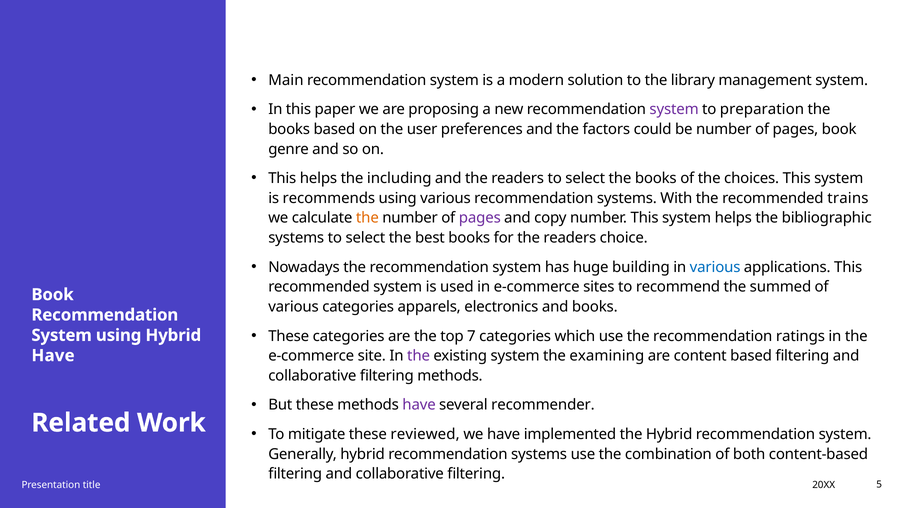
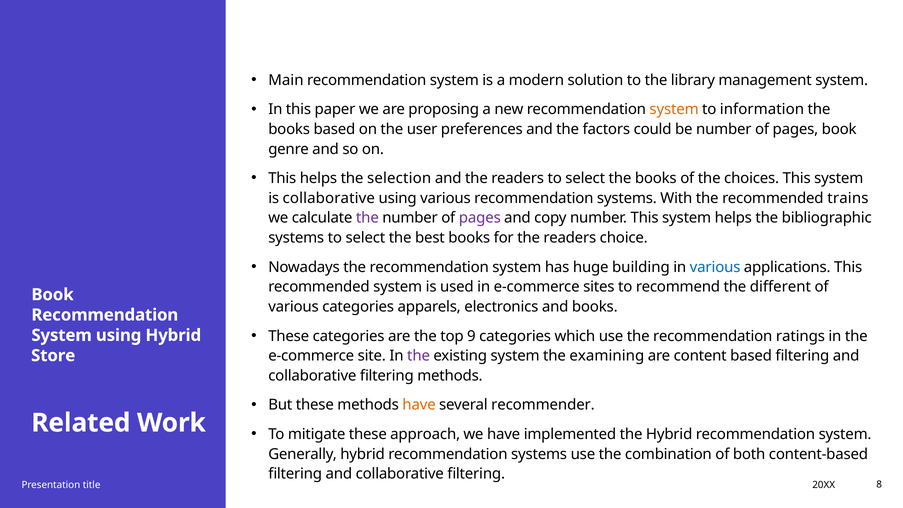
system colour: purple -> orange (674, 109)
preparation: preparation -> information (762, 109)
including: including -> selection (399, 178)
is recommends: recommends -> collaborative (329, 198)
the colour: orange -> purple (367, 218)
summed: summed -> different (780, 287)
7: 7 -> 9 (471, 336)
Have: Have -> Store (53, 356)
have colour: purple -> orange (419, 405)
reviewed: reviewed -> approach (425, 434)
5: 5 -> 8 (879, 484)
